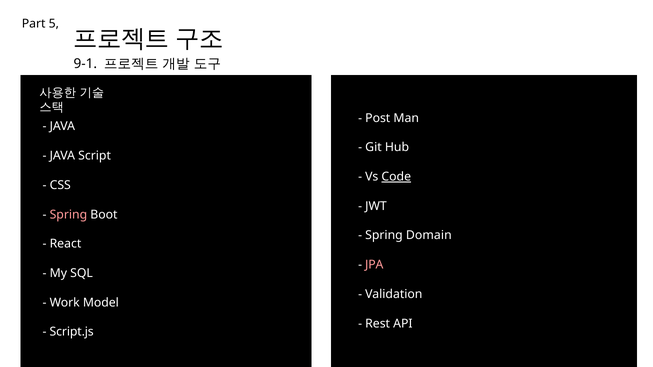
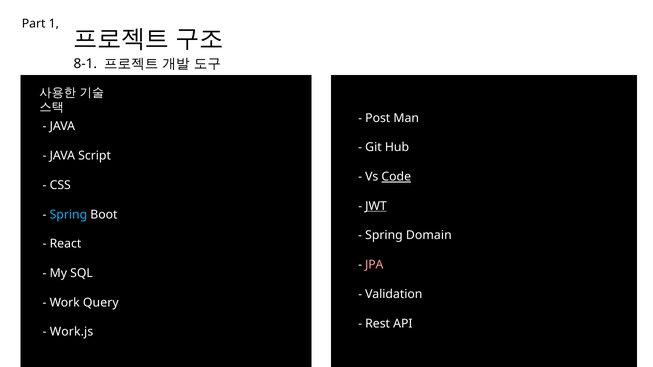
5: 5 -> 1 (54, 24)
9-1: 9-1 -> 8-1 (85, 64)
JWT underline: none -> present (376, 206)
Spring colour: pink -> light blue (68, 215)
Model: Model -> Query (101, 303)
Script.js: Script.js -> Work.js (72, 332)
